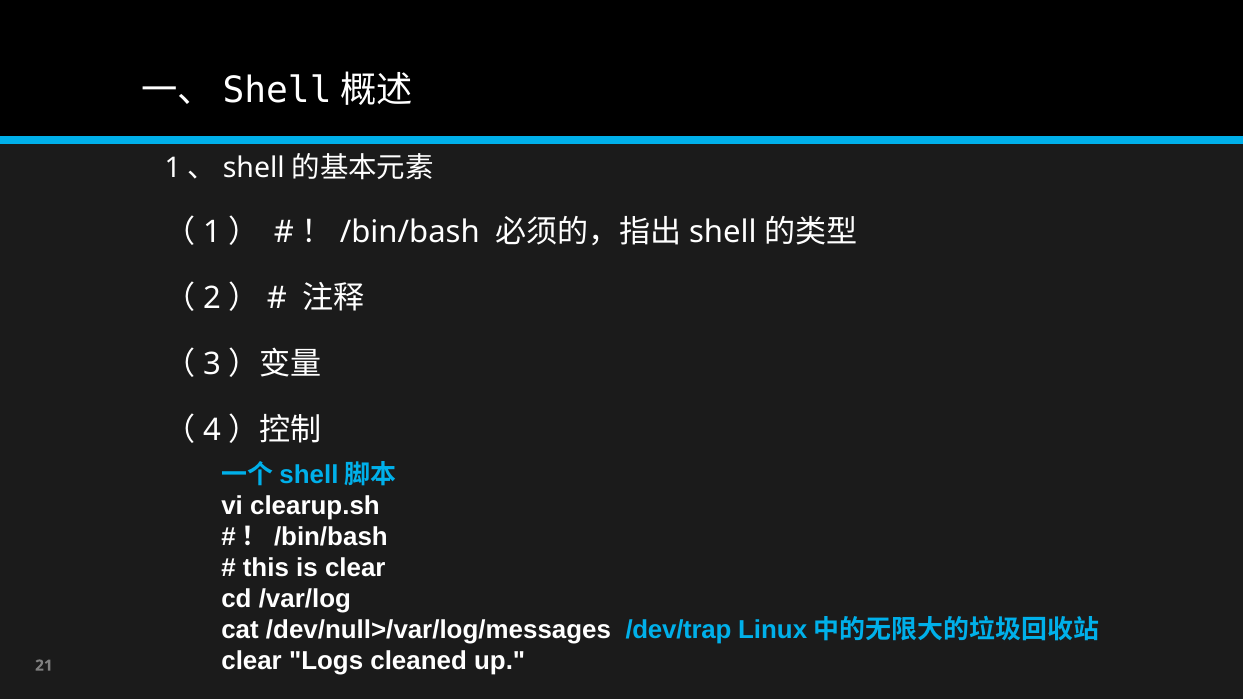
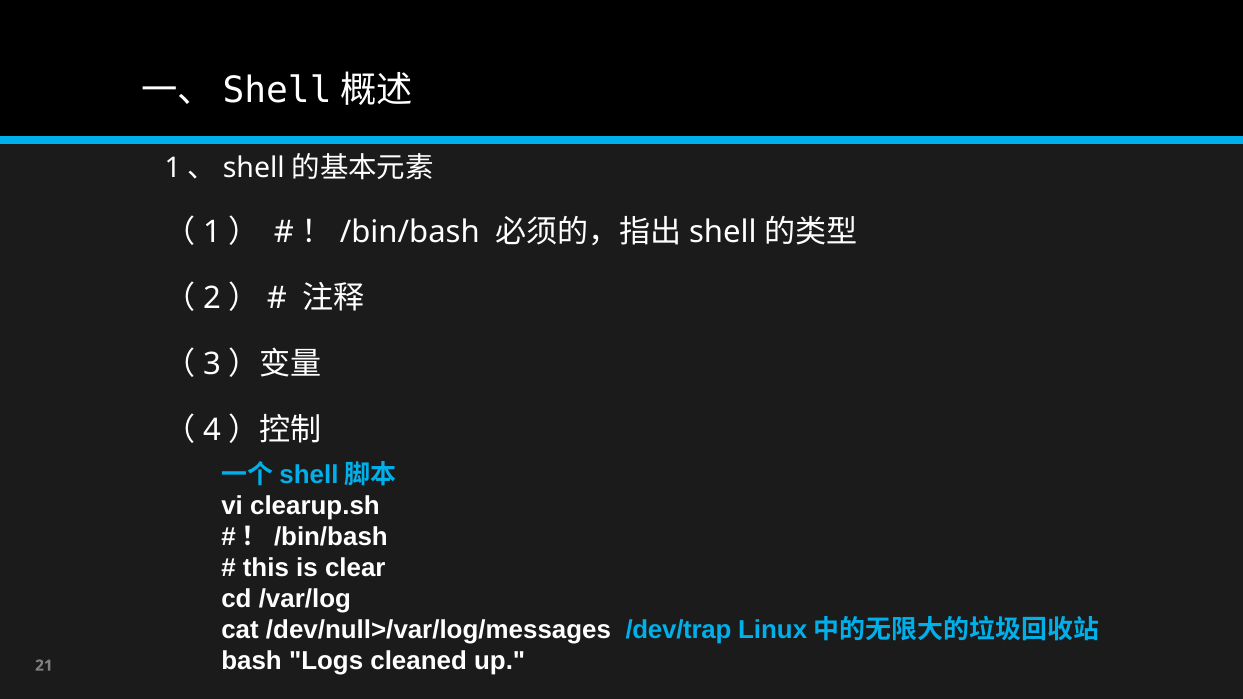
clear: clear -> bash (252, 661)
